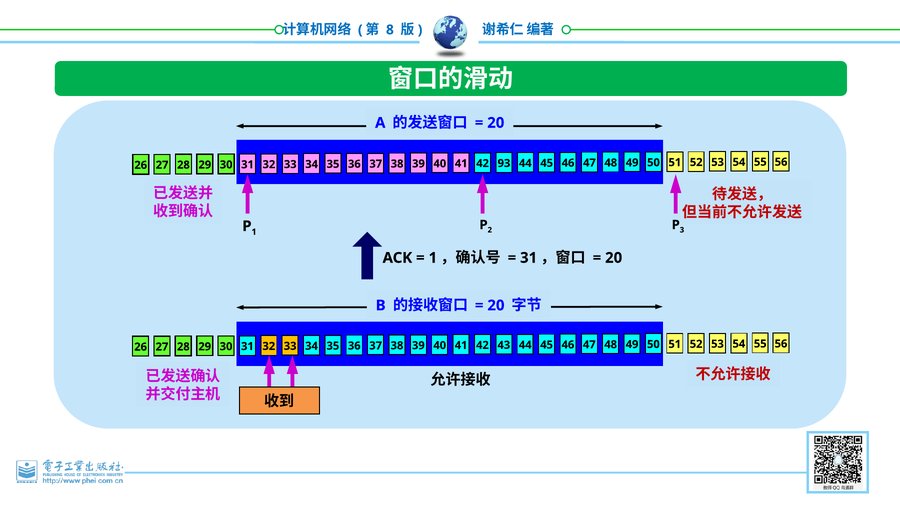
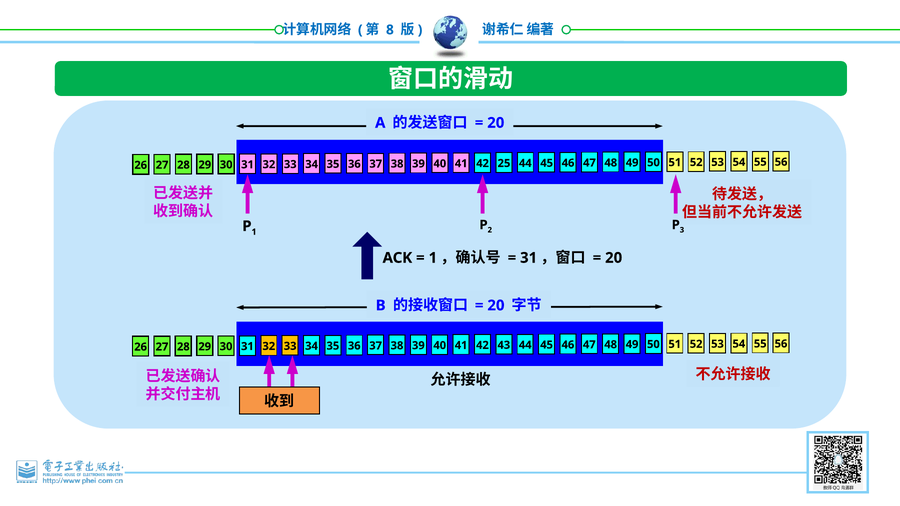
93: 93 -> 25 (504, 163)
